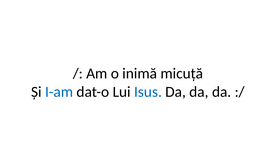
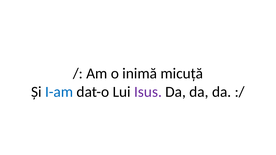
Isus colour: blue -> purple (148, 92)
